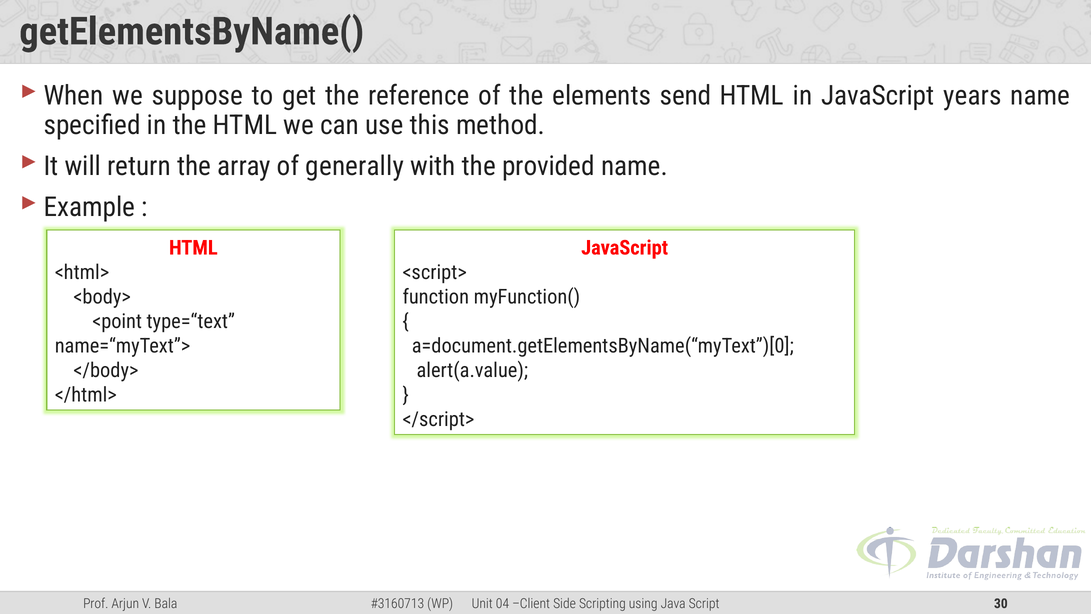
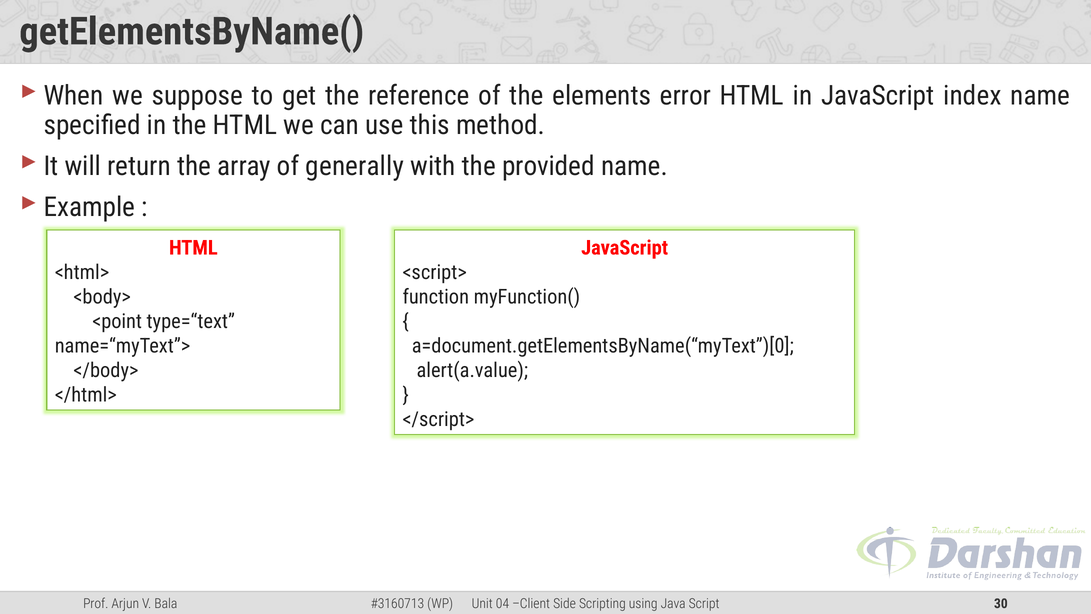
send: send -> error (685, 96)
years: years -> index (972, 96)
